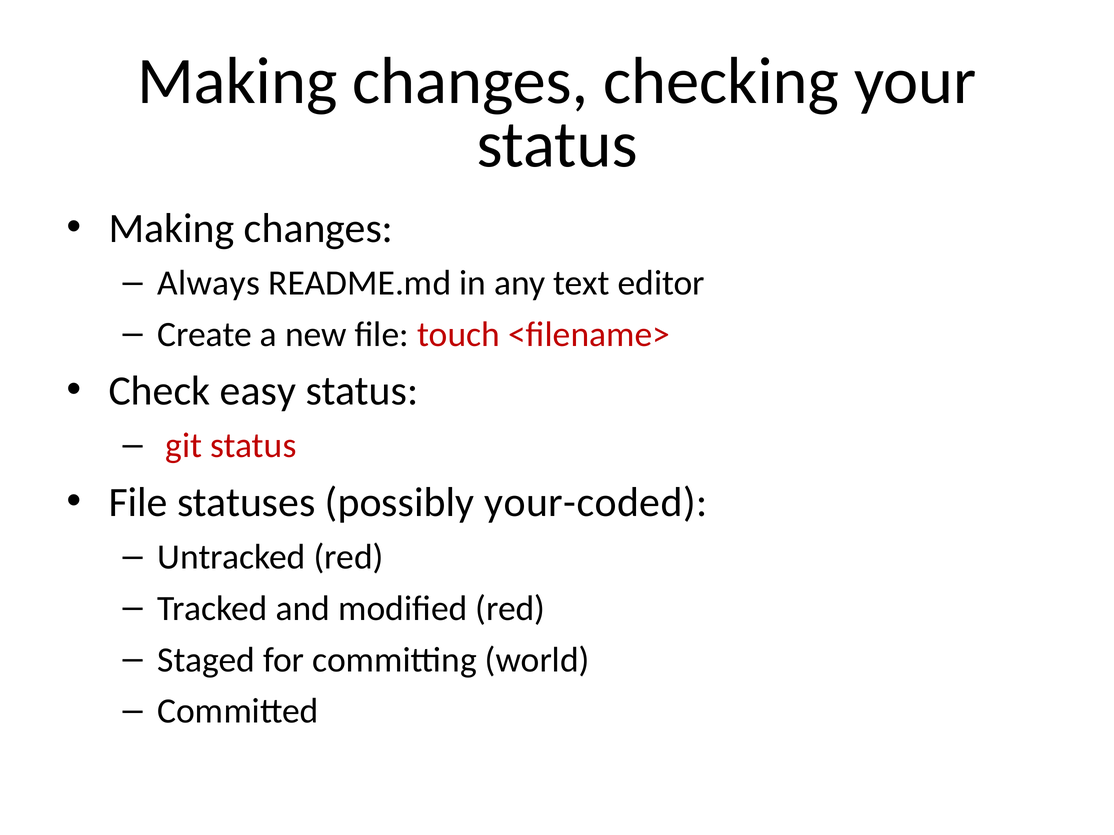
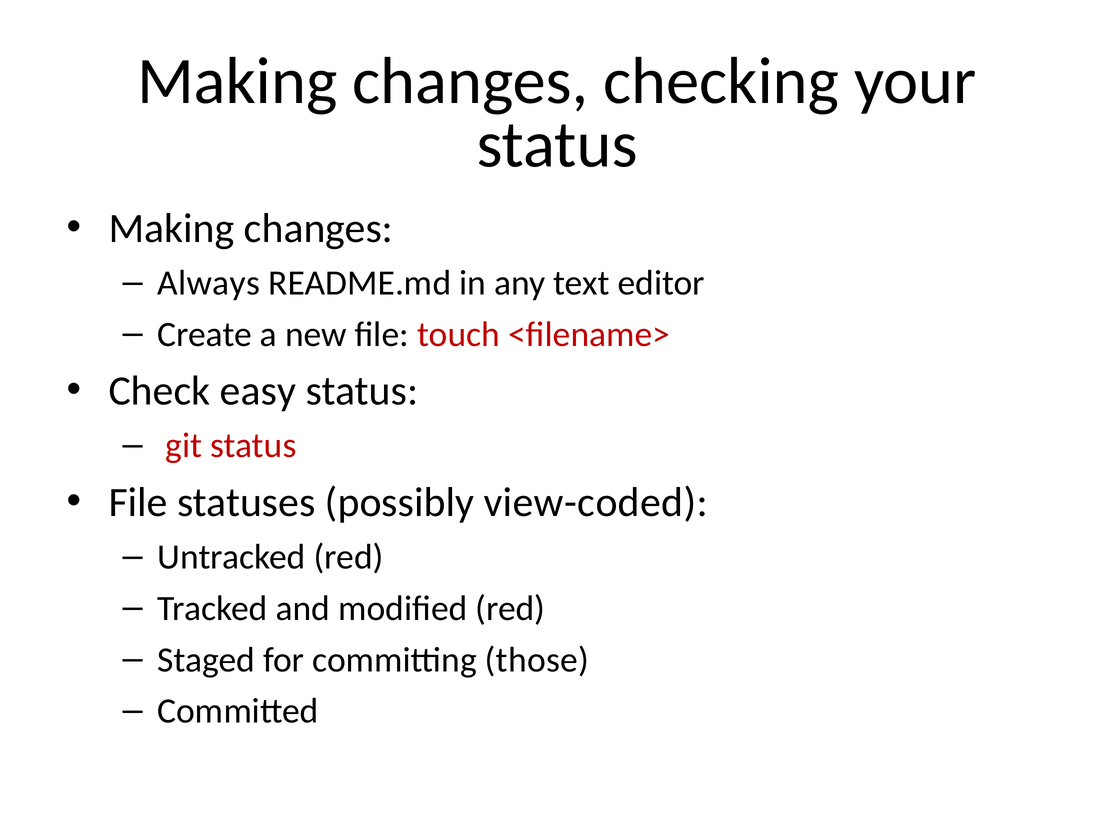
your-coded: your-coded -> view-coded (596, 503)
world: world -> those (537, 660)
